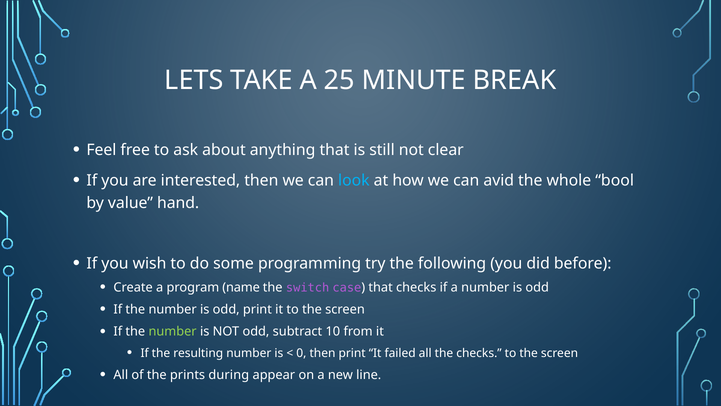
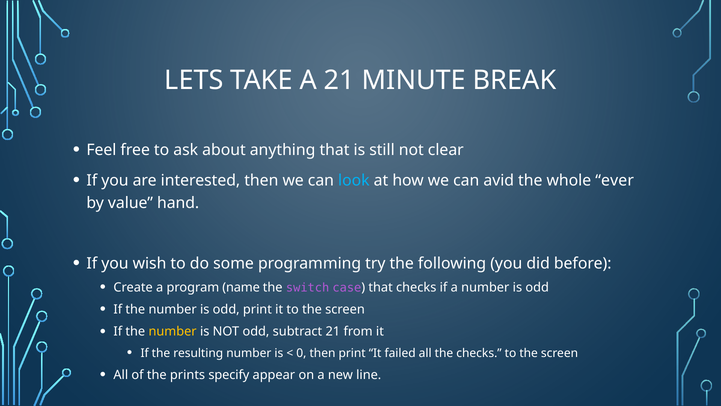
A 25: 25 -> 21 (339, 80)
bool: bool -> ever (615, 180)
number colour: light green -> yellow (173, 331)
subtract 10: 10 -> 21 (333, 331)
during: during -> specify (229, 375)
